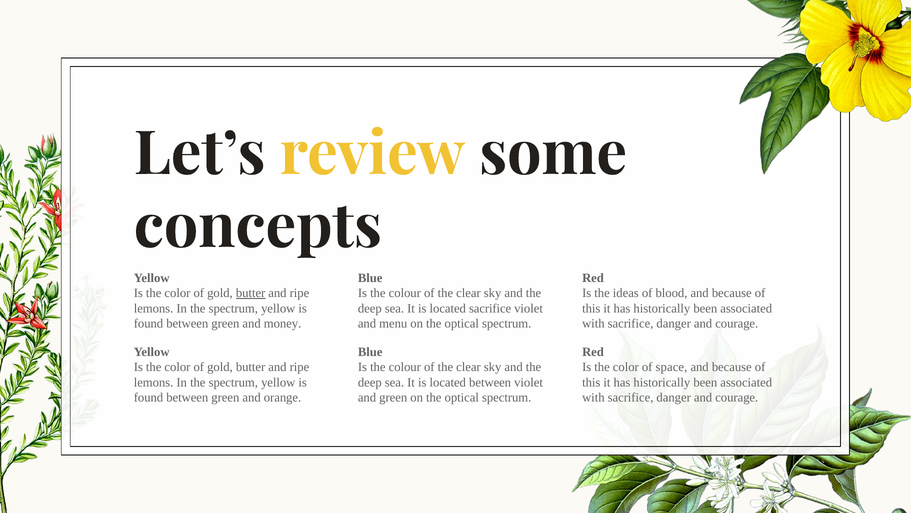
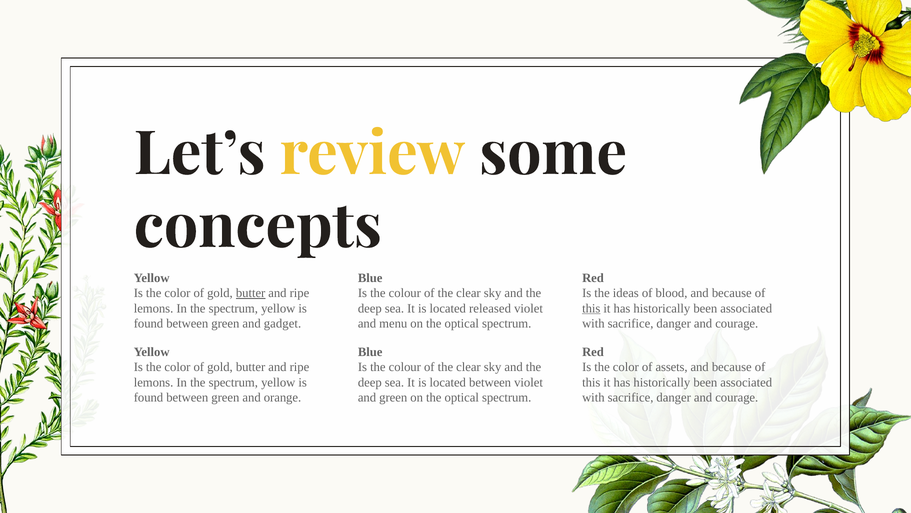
located sacrifice: sacrifice -> released (490, 308)
this underline: none -> present (591, 308)
money: money -> gadget (283, 323)
space: space -> assets (672, 367)
